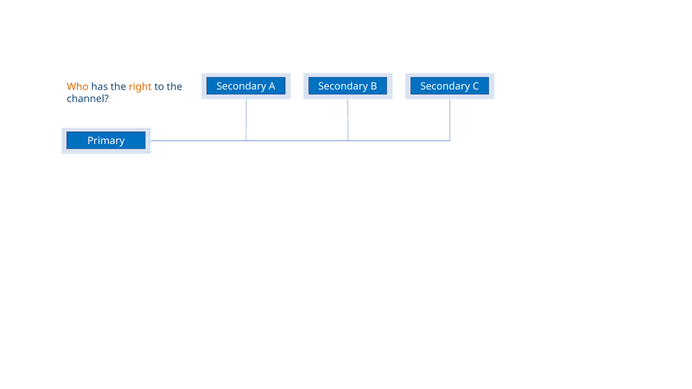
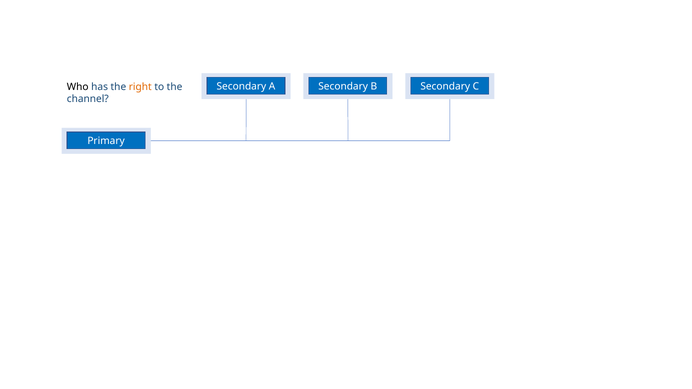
Who colour: orange -> black (78, 87)
